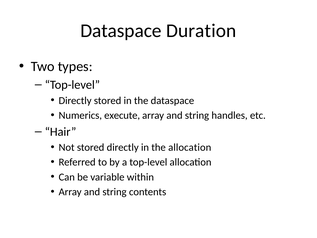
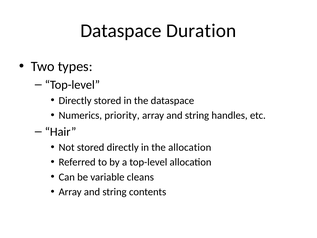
execute: execute -> priority (122, 115)
within: within -> cleans (140, 177)
